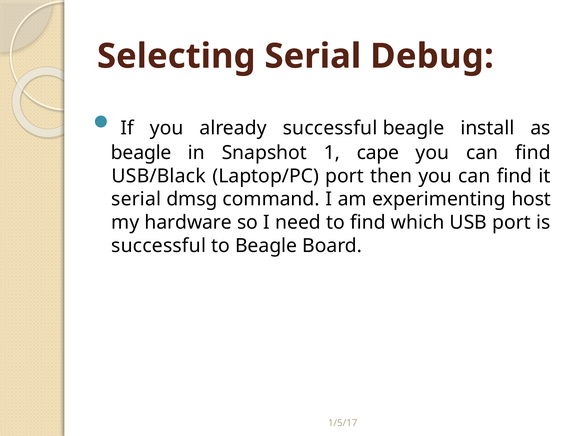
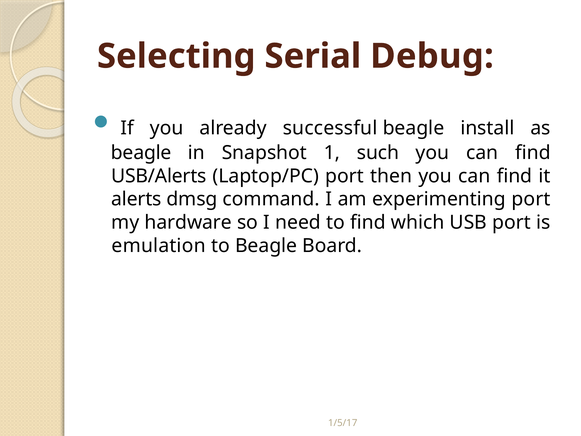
cape: cape -> such (378, 153)
USB/Black: USB/Black -> USB/Alerts (159, 176)
serial: serial -> alerts (136, 199)
experimenting host: host -> port (531, 199)
successful: successful -> emulation (159, 246)
